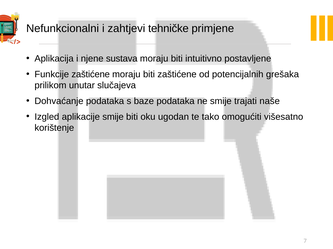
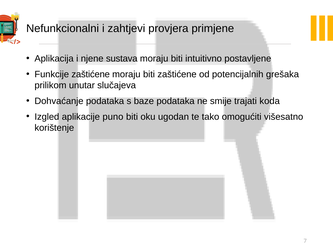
tehničke: tehničke -> provjera (168, 29)
naše: naše -> koda (270, 101)
aplikacije smije: smije -> puno (113, 117)
